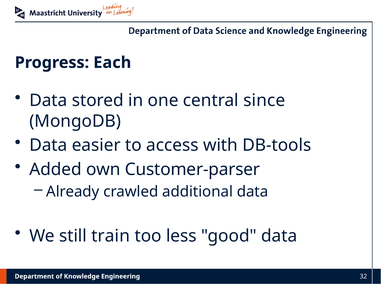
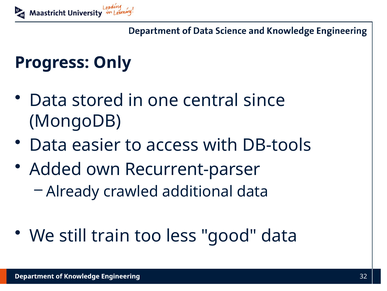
Each: Each -> Only (112, 62)
Customer-parser: Customer-parser -> Recurrent-parser (192, 169)
